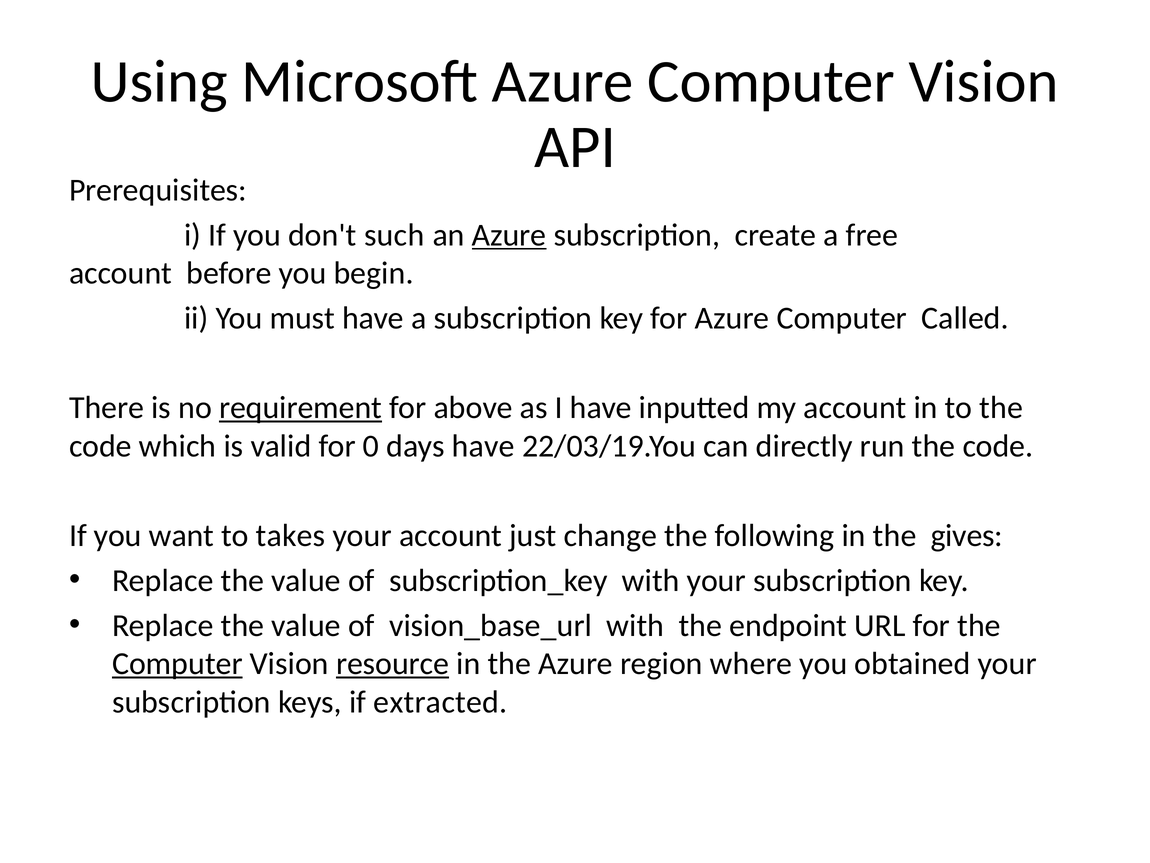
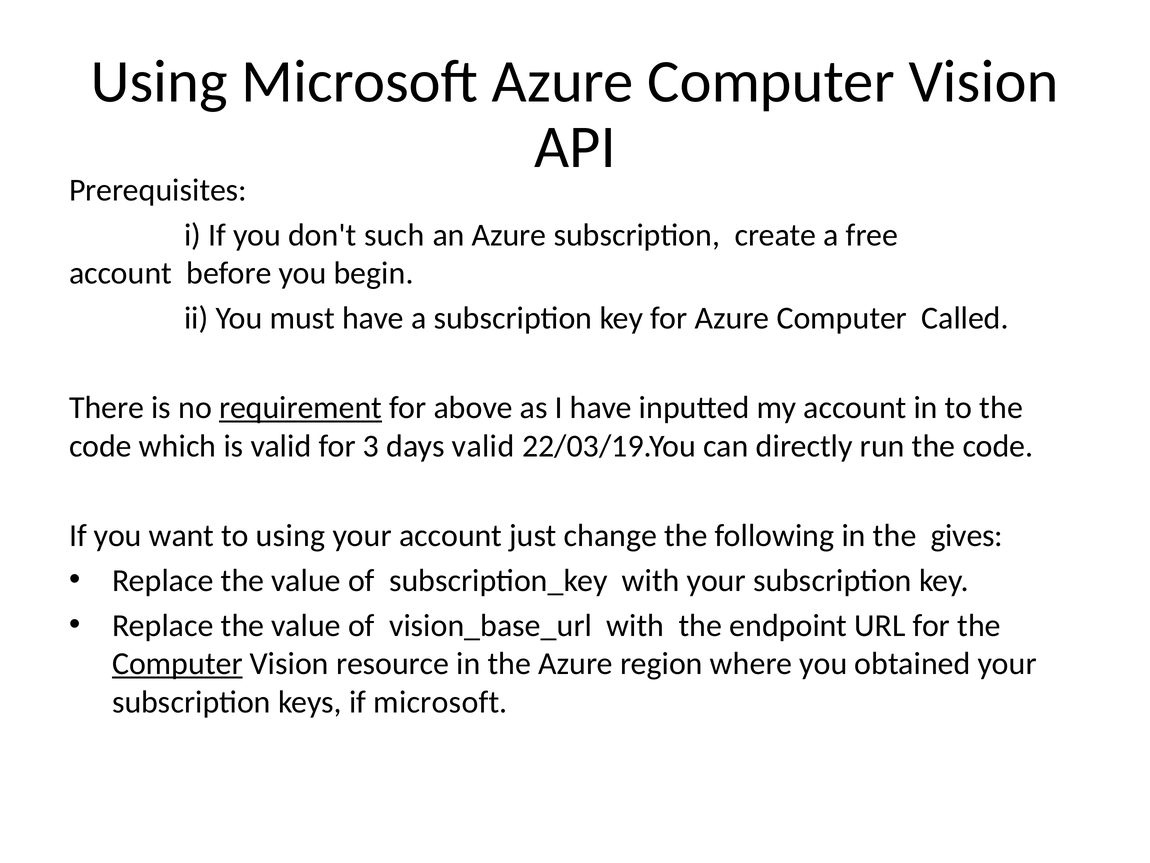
Azure underline: present -> none (509, 235)
0: 0 -> 3 (371, 446)
days have: have -> valid (483, 446)
to takes: takes -> using (291, 536)
resource underline: present -> none (393, 664)
if extracted: extracted -> microsoft (440, 702)
